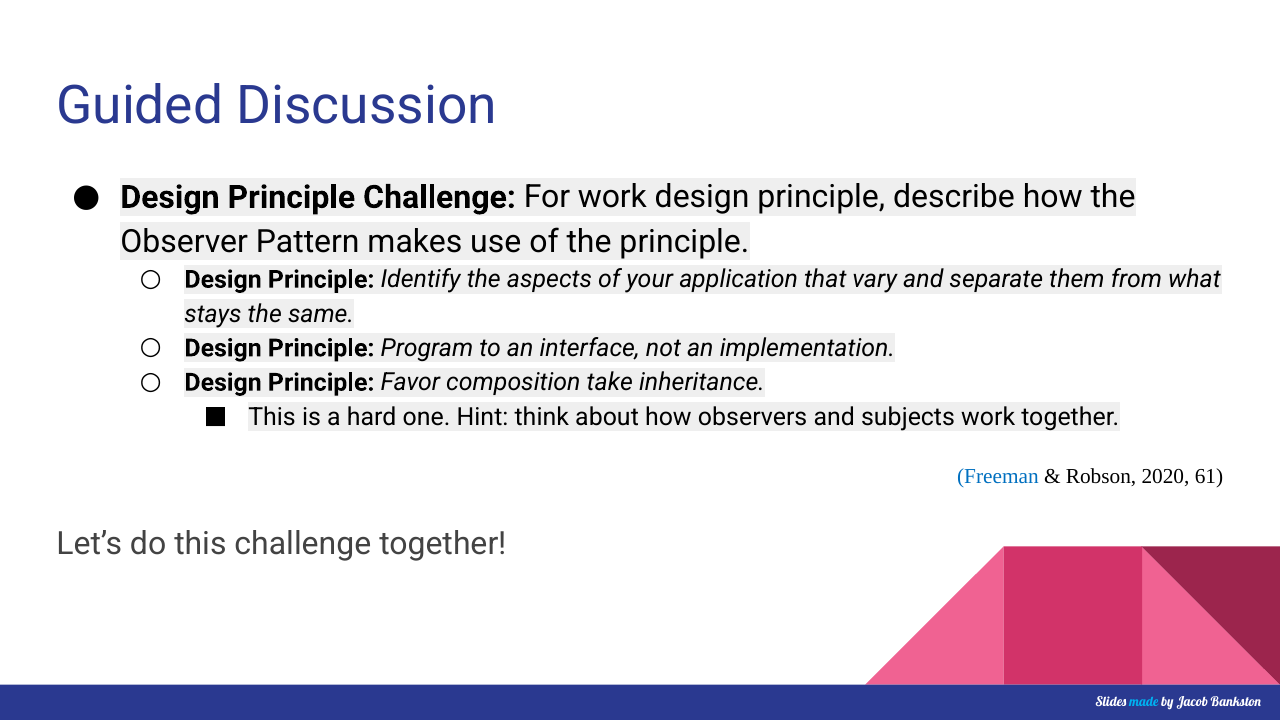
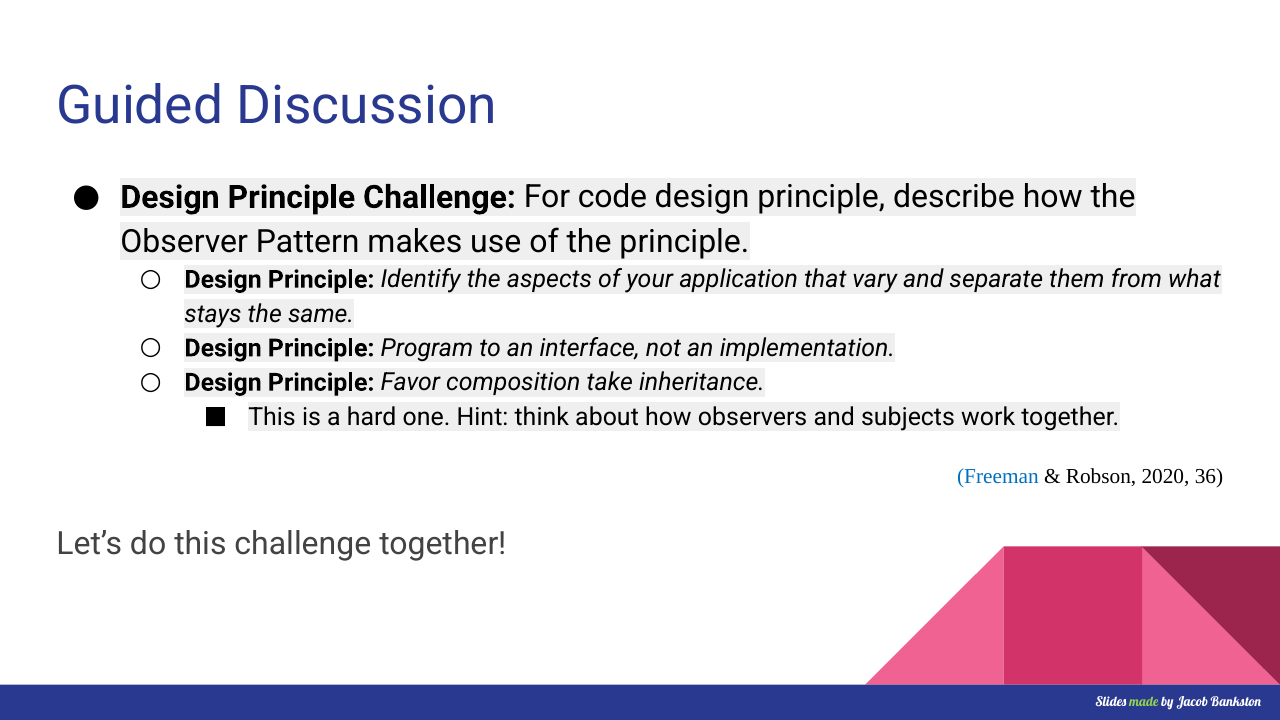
For work: work -> code (613, 197)
61: 61 -> 36 (1209, 477)
made colour: light blue -> light green (1144, 702)
